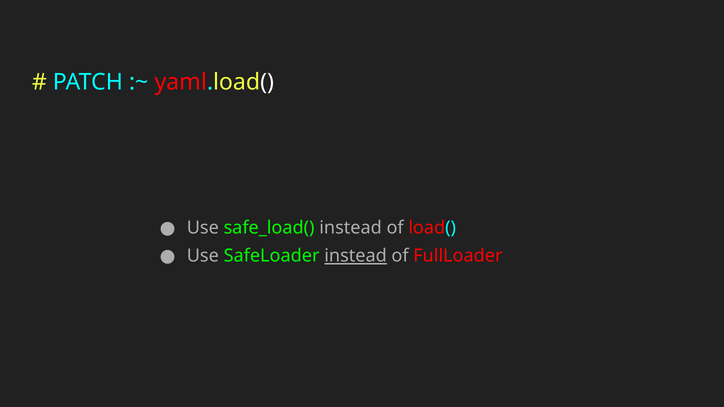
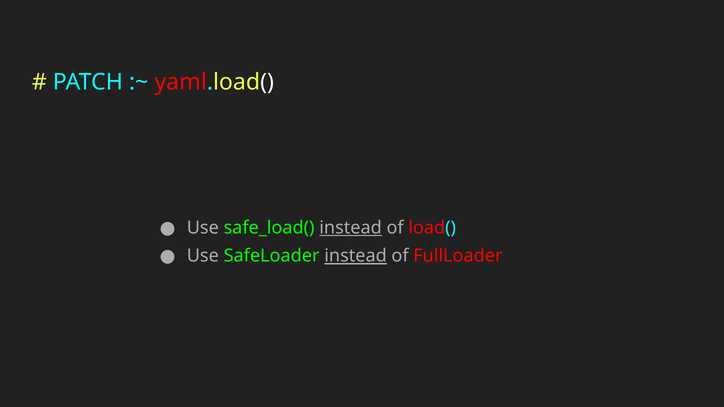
instead underline: none -> present (351, 228)
